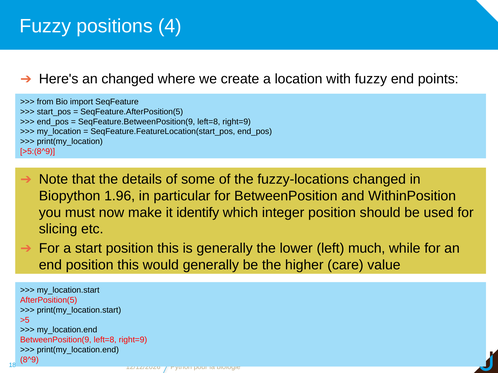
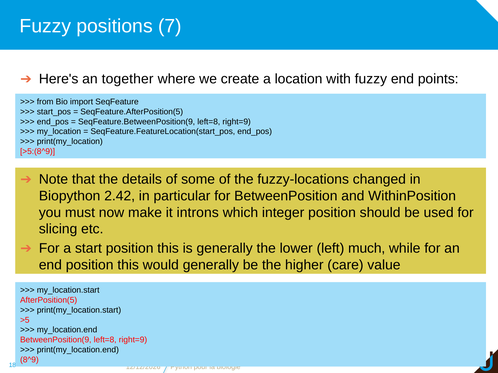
4: 4 -> 7 (170, 26)
an changed: changed -> together (128, 79)
1.96: 1.96 -> 2.42 (120, 196)
identify: identify -> introns (198, 213)
